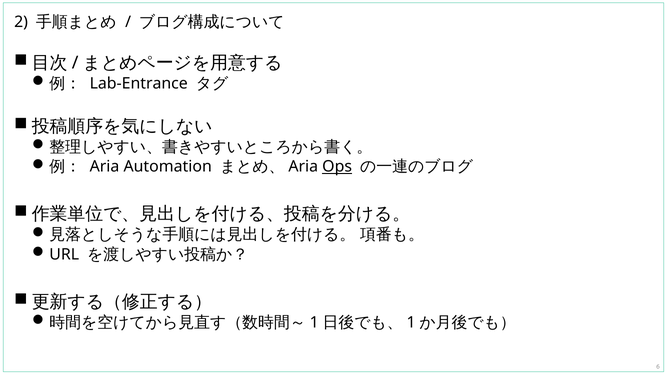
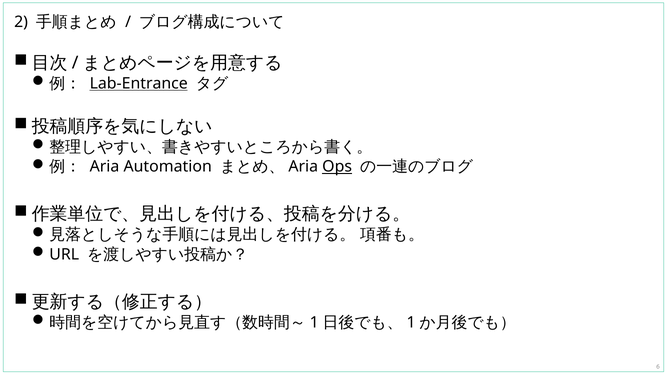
Lab-Entrance underline: none -> present (139, 83)
